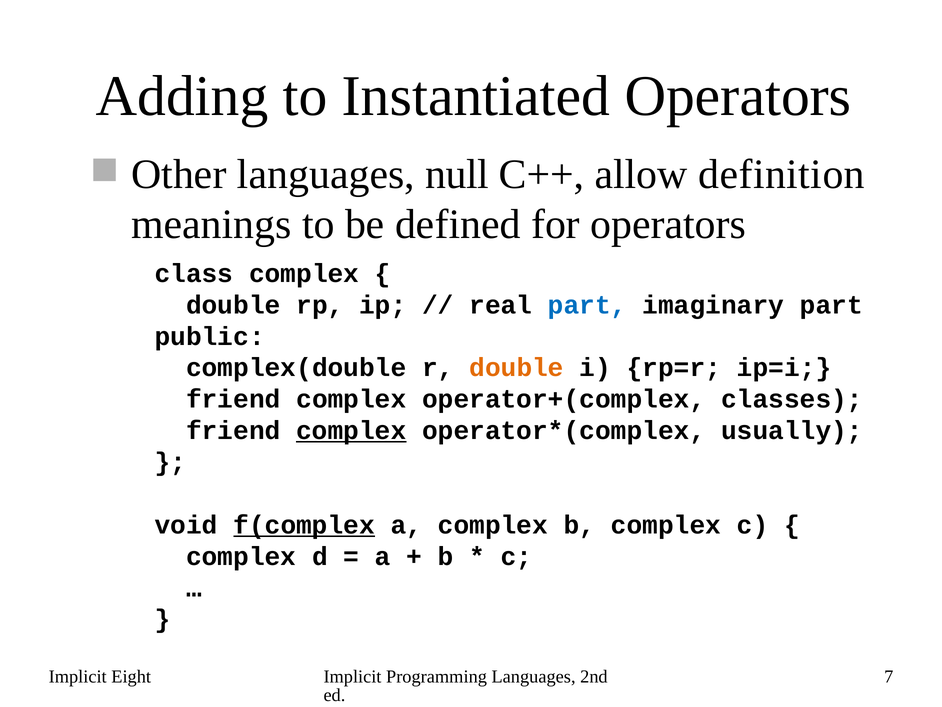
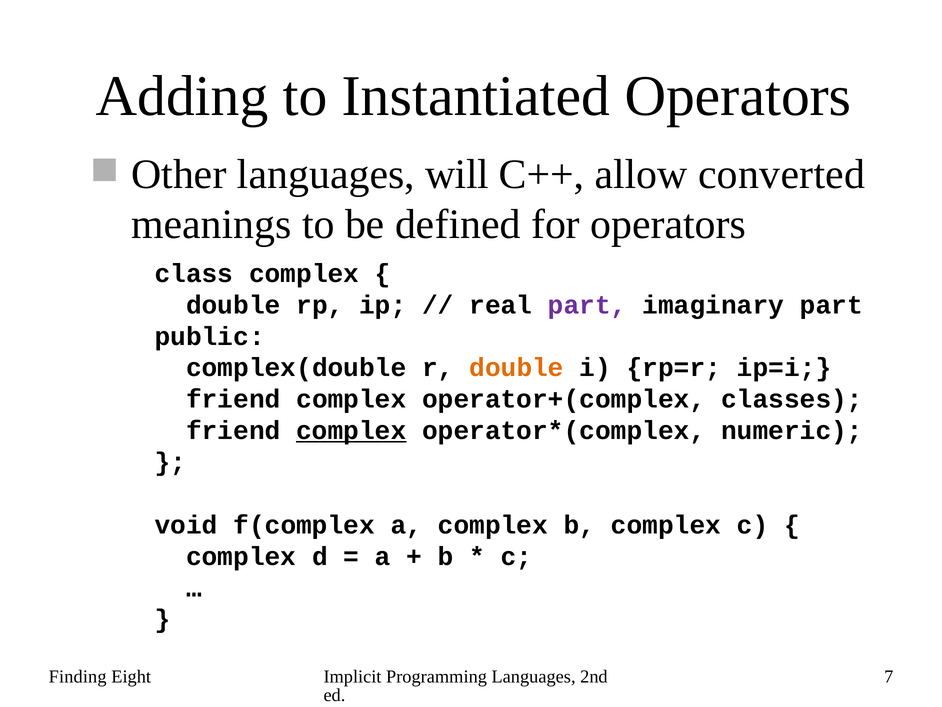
null: null -> will (457, 174)
definition: definition -> converted (782, 174)
part colour: blue -> purple (587, 305)
usually: usually -> numeric (792, 430)
f(complex underline: present -> none (304, 525)
Implicit: Implicit -> Finding (78, 676)
